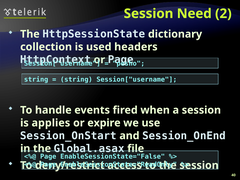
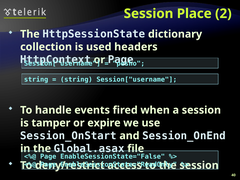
Need: Need -> Place (194, 14)
applies: applies -> tamper (51, 123)
